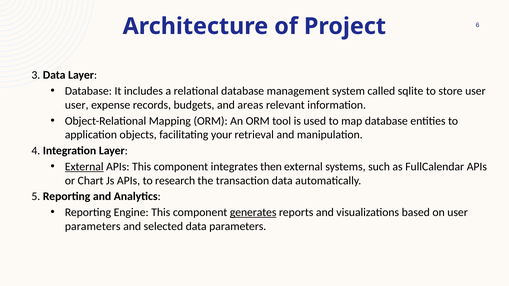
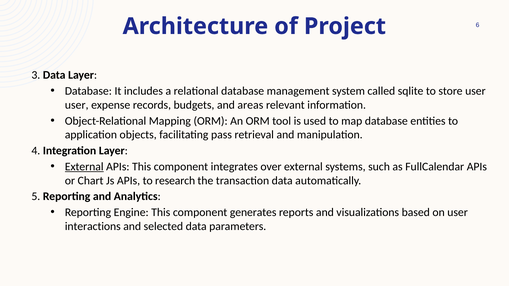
your: your -> pass (221, 135)
then: then -> over (271, 167)
generates underline: present -> none (253, 213)
parameters: parameters -> interactions (93, 227)
